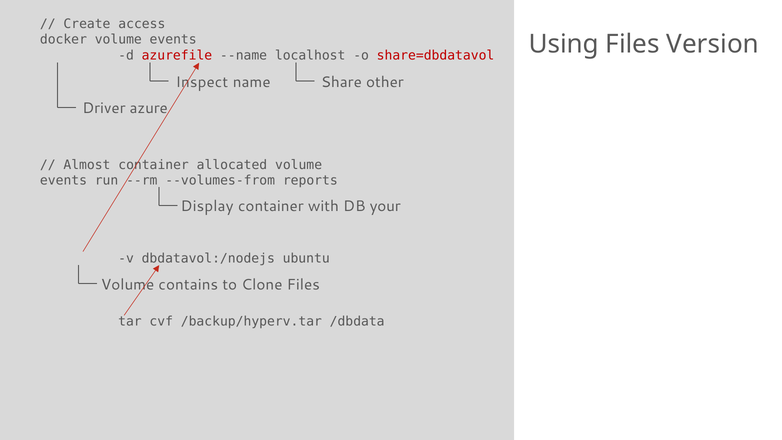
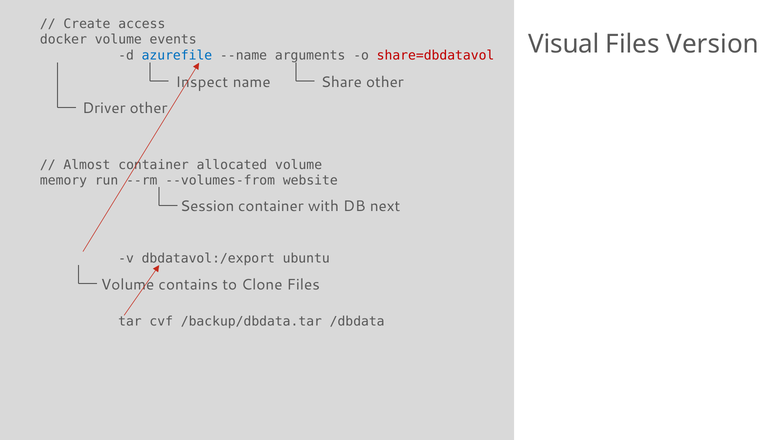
Using: Using -> Visual (564, 44)
azurefile colour: red -> blue (177, 55)
localhost: localhost -> arguments (310, 55)
Driver azure: azure -> other (149, 108)
events: events -> memory (64, 180)
reports: reports -> website (310, 180)
Display: Display -> Session (207, 206)
your: your -> next (385, 206)
dbdatavol:/nodejs: dbdatavol:/nodejs -> dbdatavol:/export (208, 259)
/backup/hyperv.tar: /backup/hyperv.tar -> /backup/dbdata.tar (251, 321)
